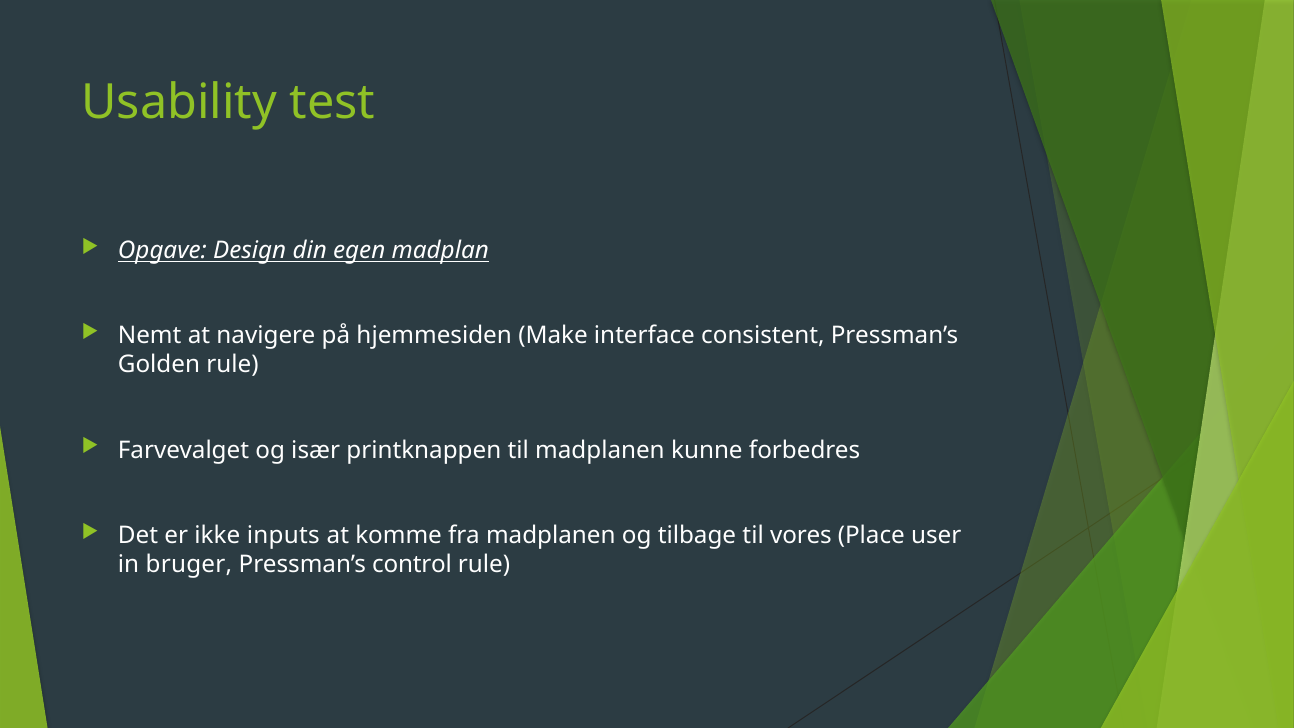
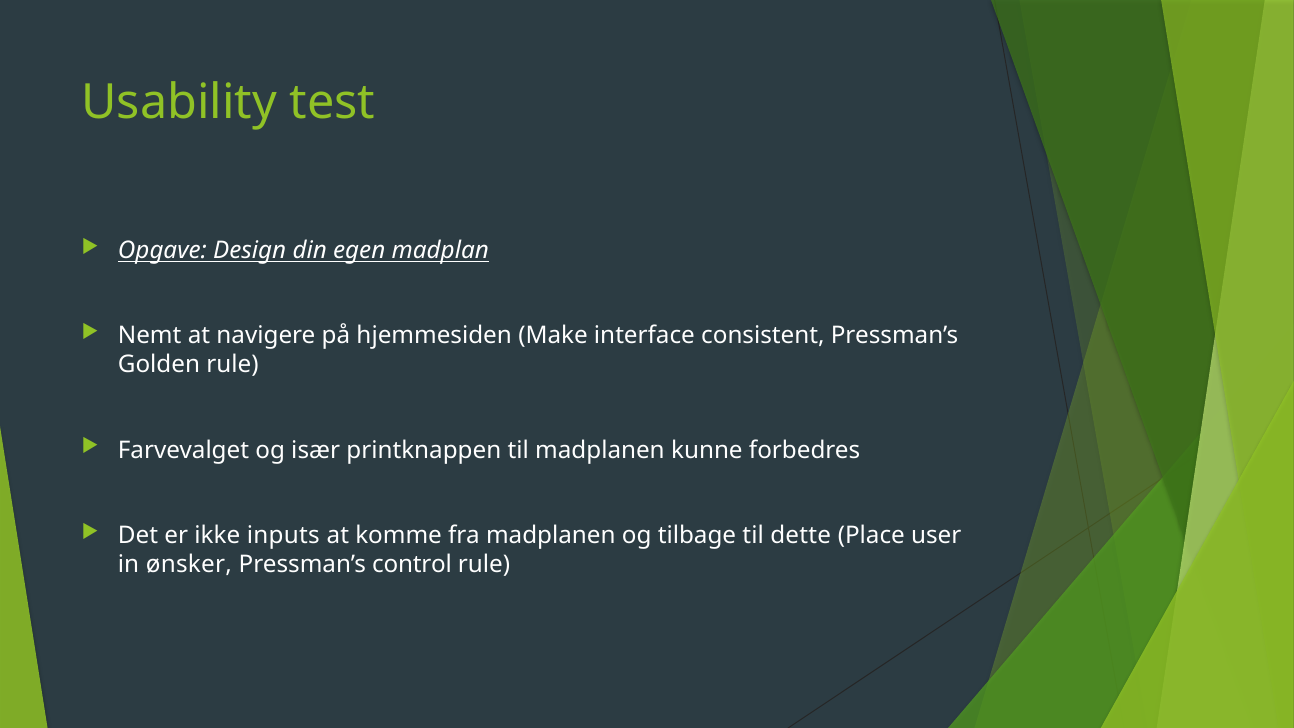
vores: vores -> dette (801, 535)
bruger: bruger -> ønsker (189, 564)
